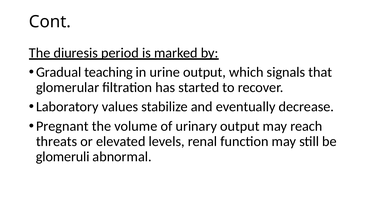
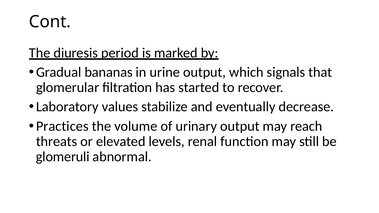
teaching: teaching -> bananas (109, 72)
Pregnant: Pregnant -> Practices (62, 126)
